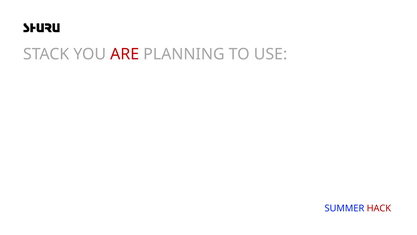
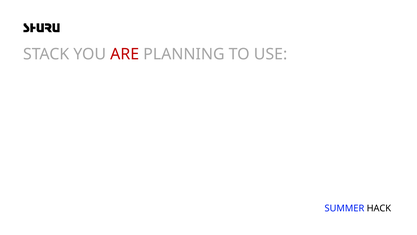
HACK colour: red -> black (379, 208)
